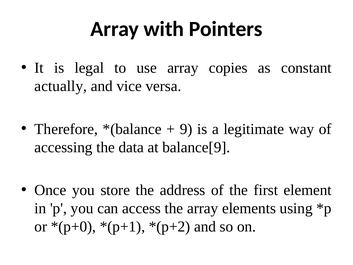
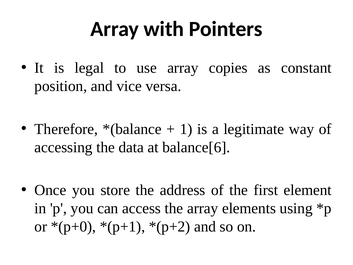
actually: actually -> position (61, 86)
9: 9 -> 1 (186, 129)
balance[9: balance[9 -> balance[6 (196, 147)
